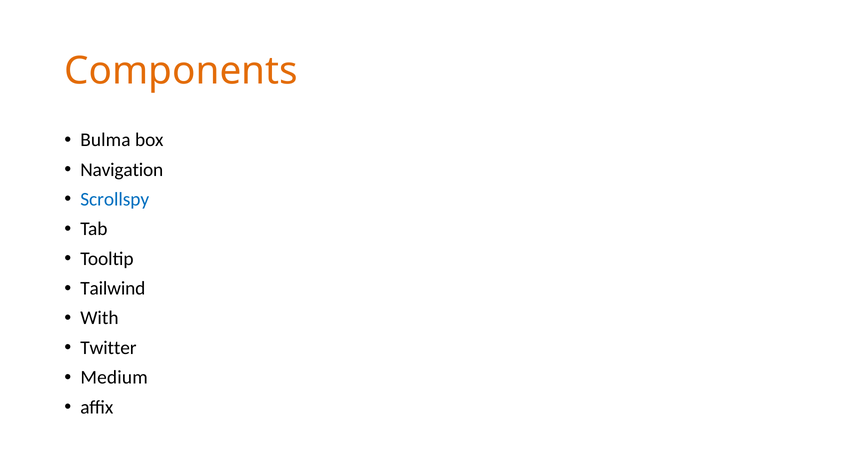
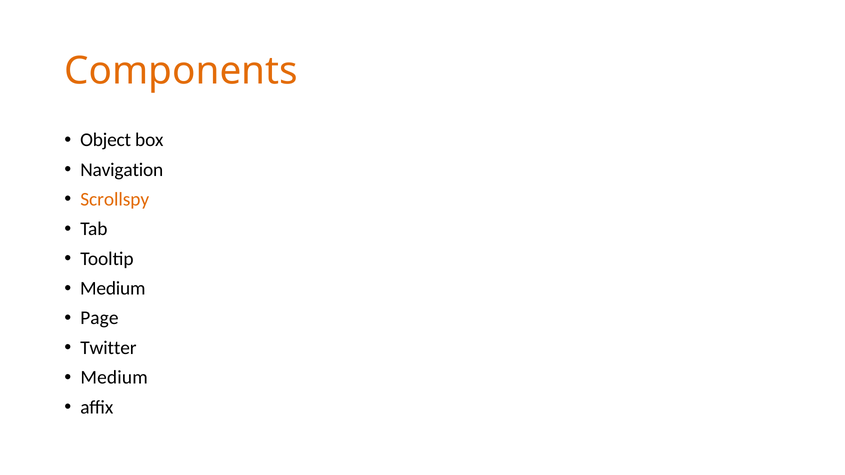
Bulma: Bulma -> Object (106, 140)
Scrollspy colour: blue -> orange (115, 199)
Tailwind: Tailwind -> Medium (113, 289)
With: With -> Page (99, 318)
